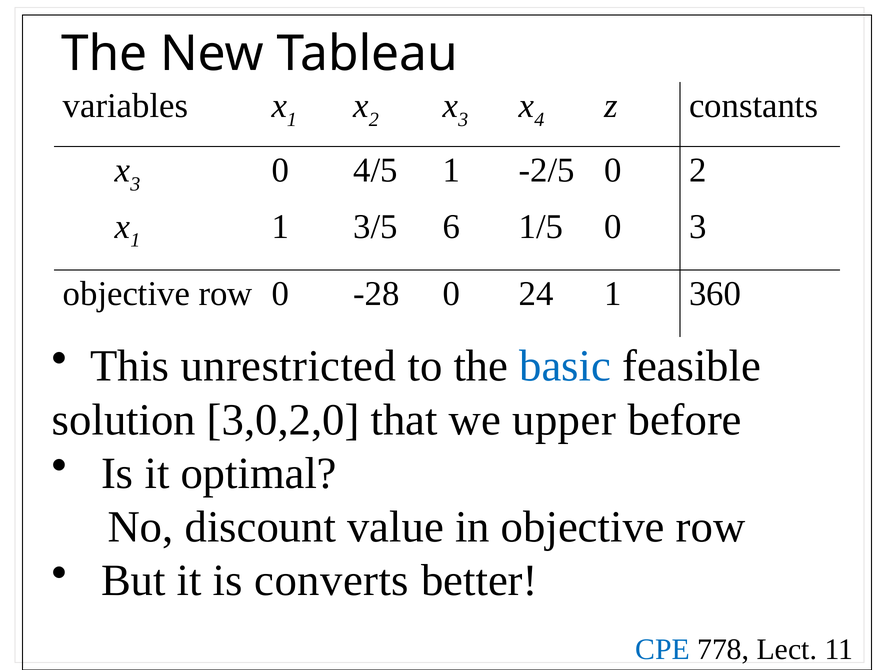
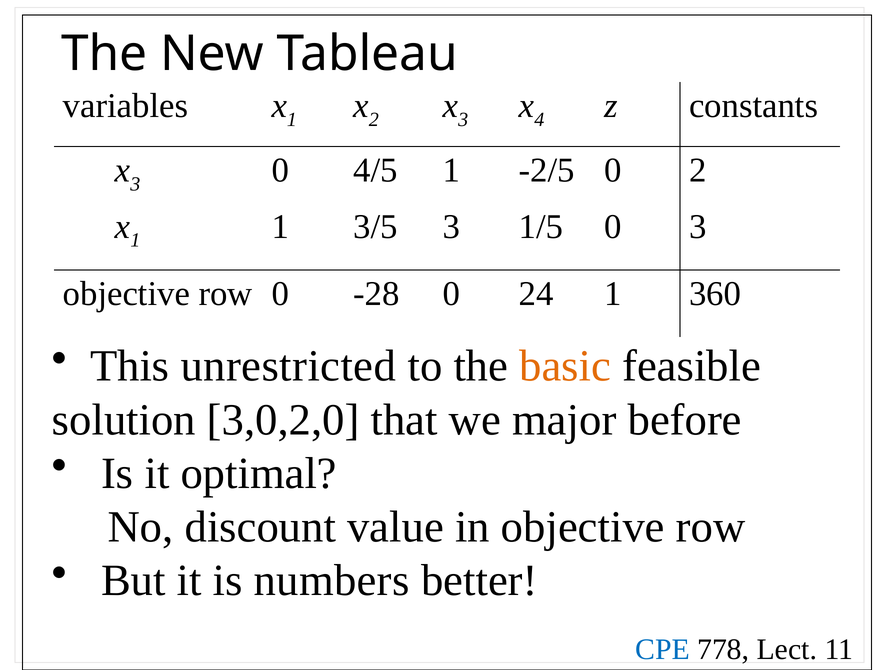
3/5 6: 6 -> 3 (452, 227)
basic colour: blue -> orange (565, 366)
upper: upper -> major (564, 420)
converts: converts -> numbers (332, 581)
